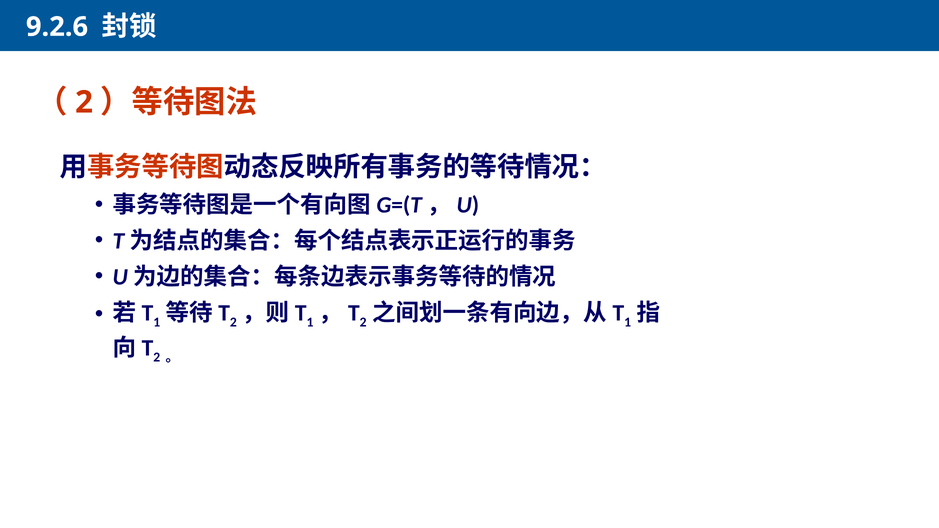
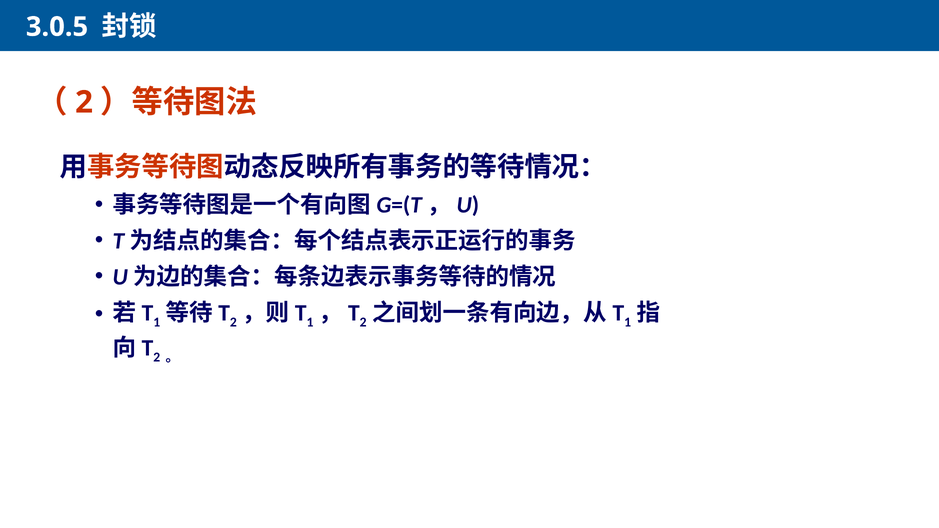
9.2.6: 9.2.6 -> 3.0.5 (57, 27)
